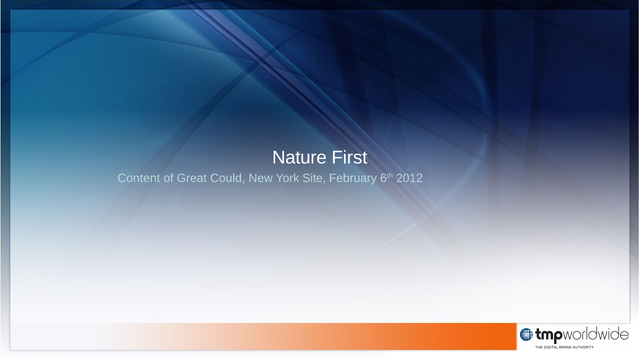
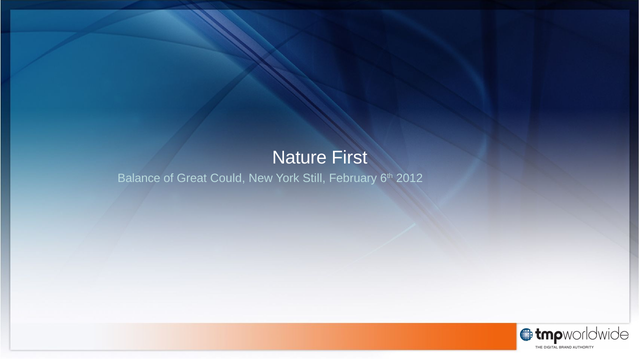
Content: Content -> Balance (139, 178)
Site: Site -> Still (314, 178)
